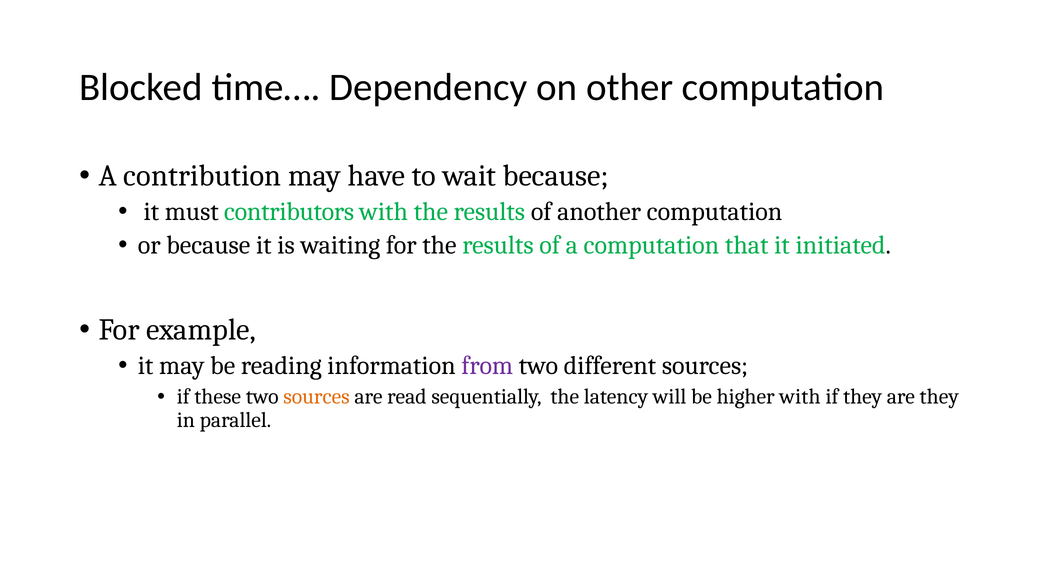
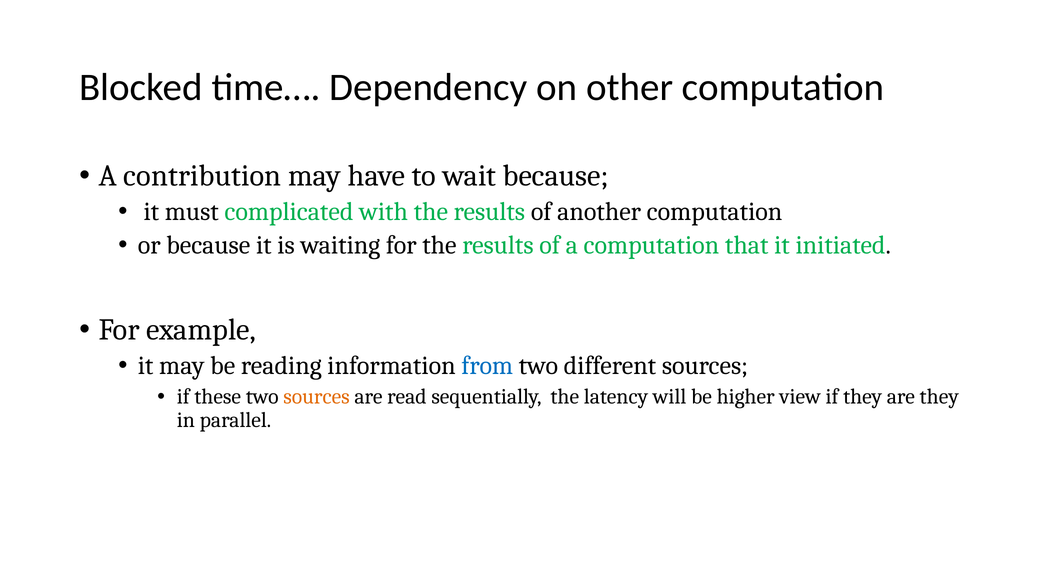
contributors: contributors -> complicated (289, 212)
from colour: purple -> blue (487, 366)
higher with: with -> view (800, 397)
